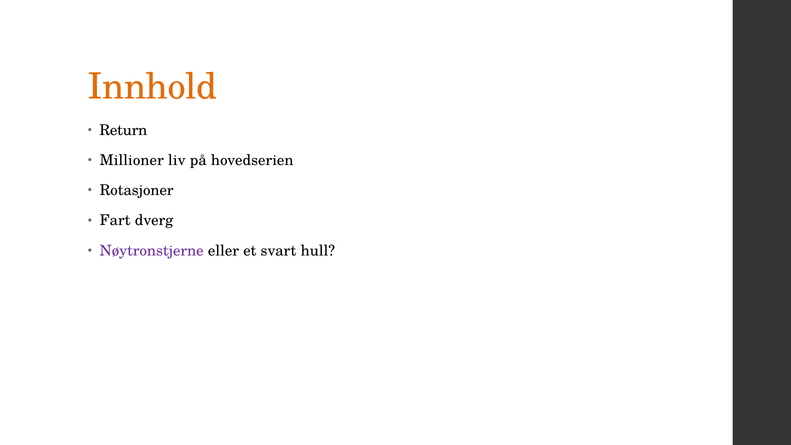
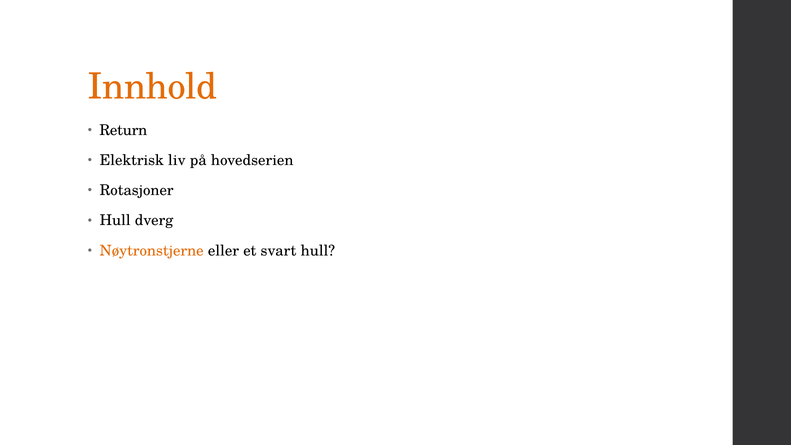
Millioner: Millioner -> Elektrisk (132, 160)
Fart: Fart -> Hull (115, 221)
Nøytronstjerne colour: purple -> orange (152, 251)
